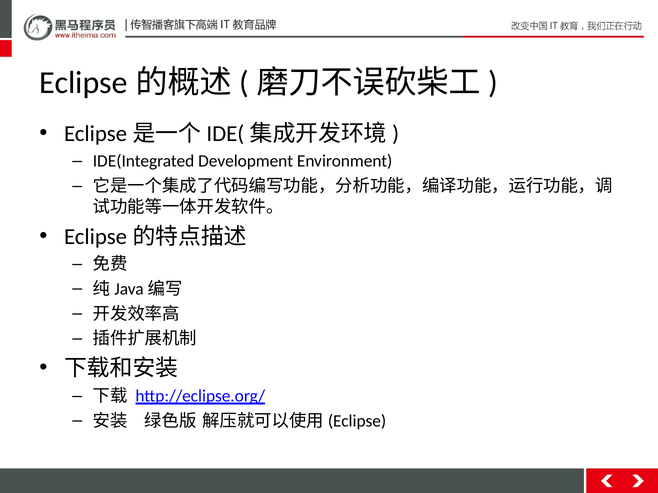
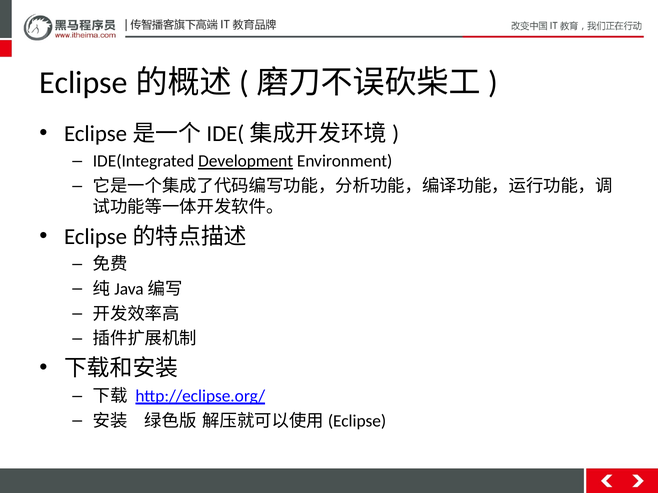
Development underline: none -> present (246, 161)
